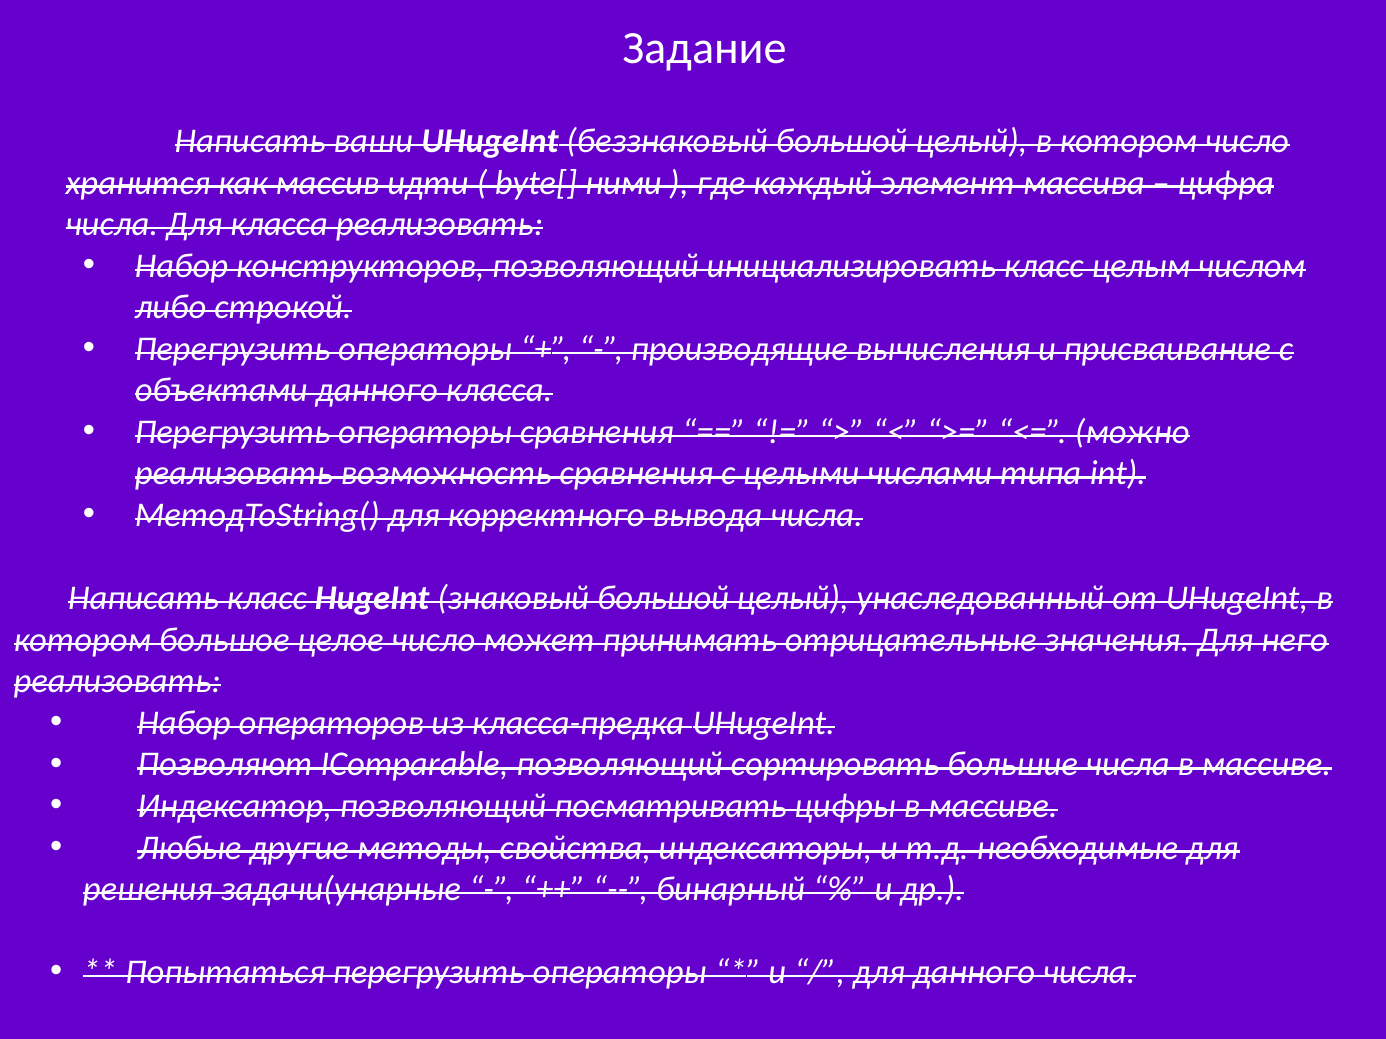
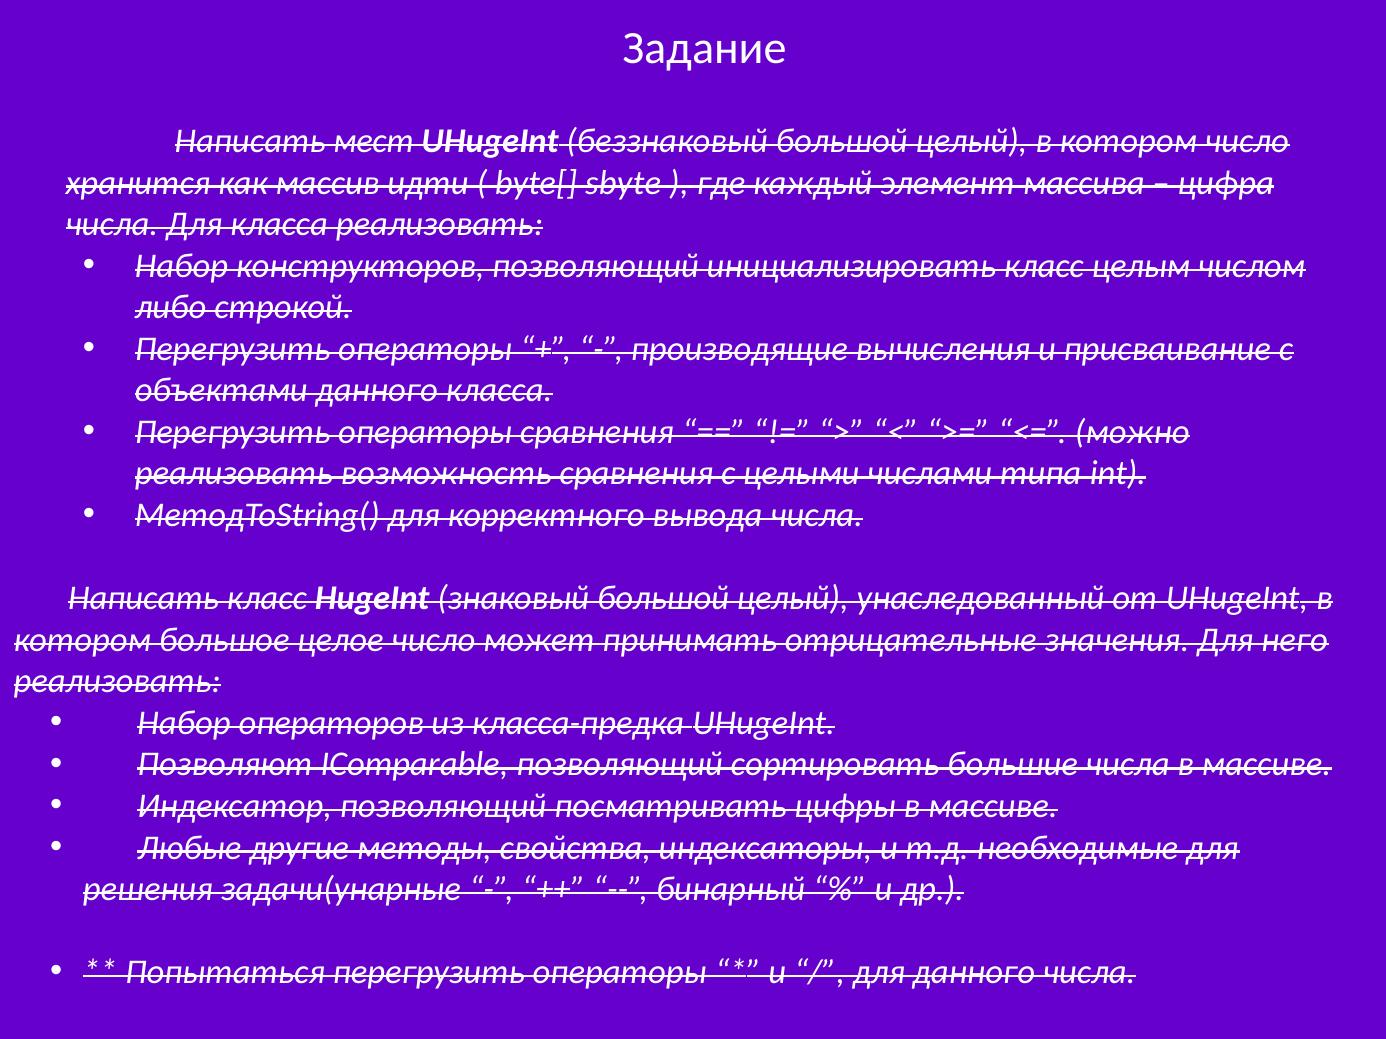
ваши: ваши -> мест (374, 141)
ними: ними -> sbyte (623, 183)
